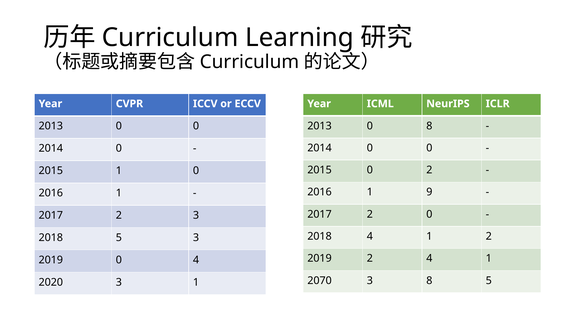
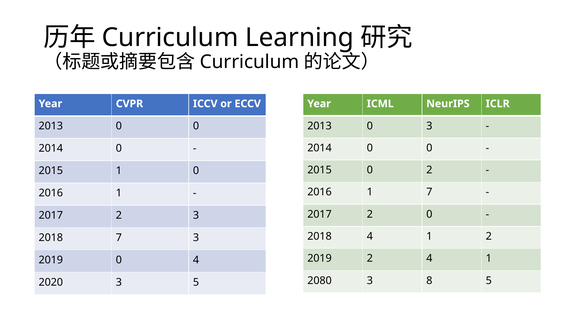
0 8: 8 -> 3 (429, 126)
1 9: 9 -> 7 (429, 192)
2018 5: 5 -> 7 (119, 238)
2070: 2070 -> 2080 (320, 281)
3 1: 1 -> 5 (196, 282)
